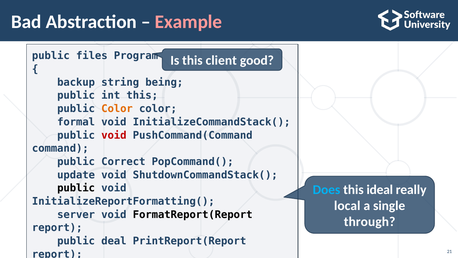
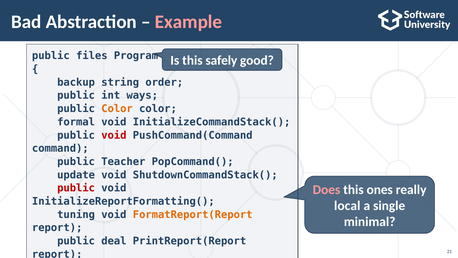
client: client -> safely (221, 60)
being: being -> order (164, 82)
int this: this -> ways (142, 95)
Correct: Correct -> Teacher (123, 161)
public colour: black -> red (76, 188)
Does colour: light blue -> pink (326, 189)
ideal: ideal -> ones (380, 189)
server: server -> tuning (76, 214)
FormatReport(Report colour: black -> orange (193, 214)
through: through -> minimal (370, 221)
